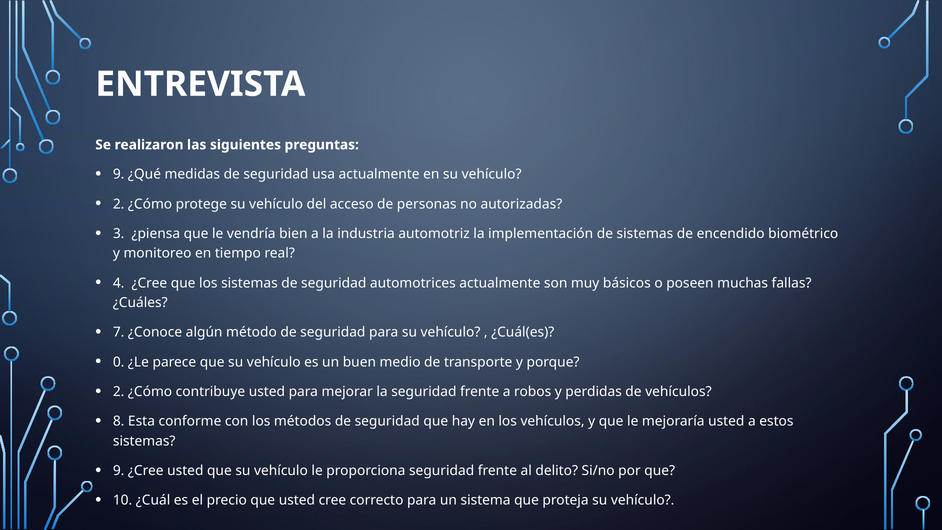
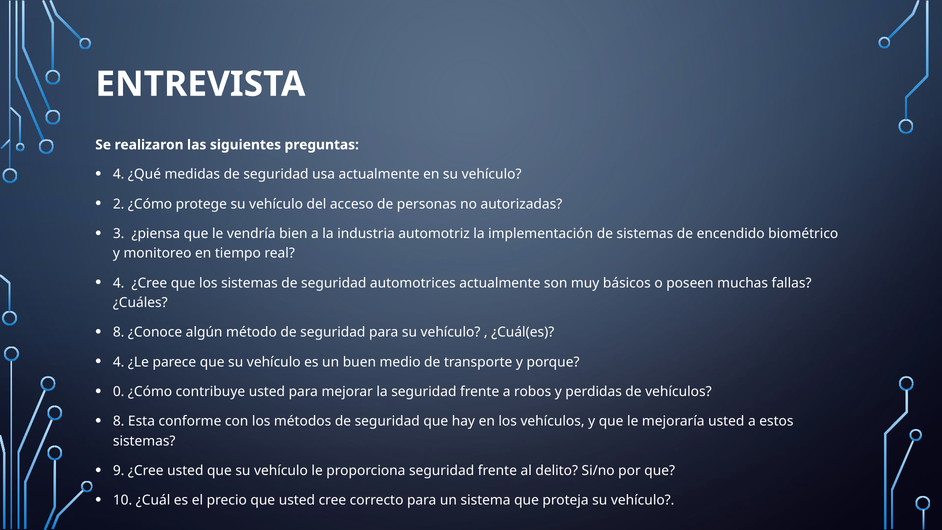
9: 9 -> 4 (119, 174)
7: 7 -> 8 (119, 332)
0: 0 -> 4 (119, 362)
2: 2 -> 0 (119, 391)
